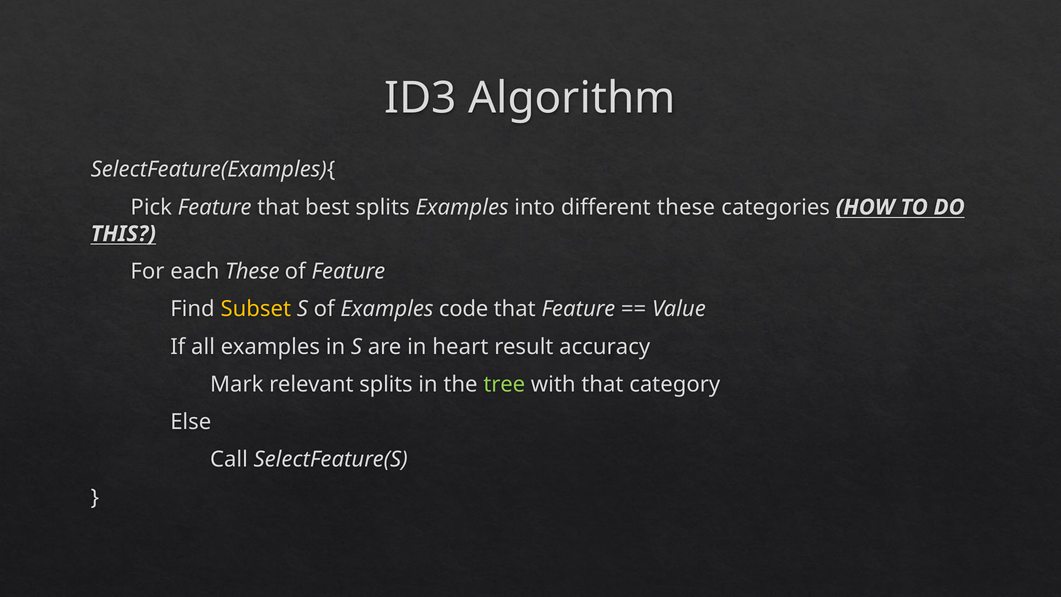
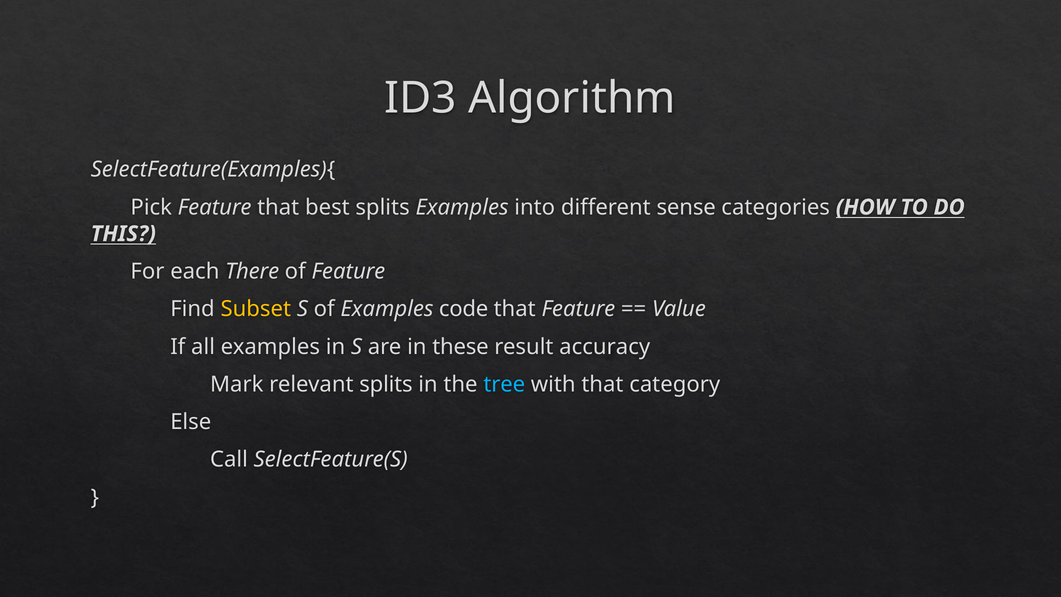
different these: these -> sense (686, 207)
each These: These -> There (252, 271)
heart: heart -> these (461, 347)
tree colour: light green -> light blue (504, 384)
